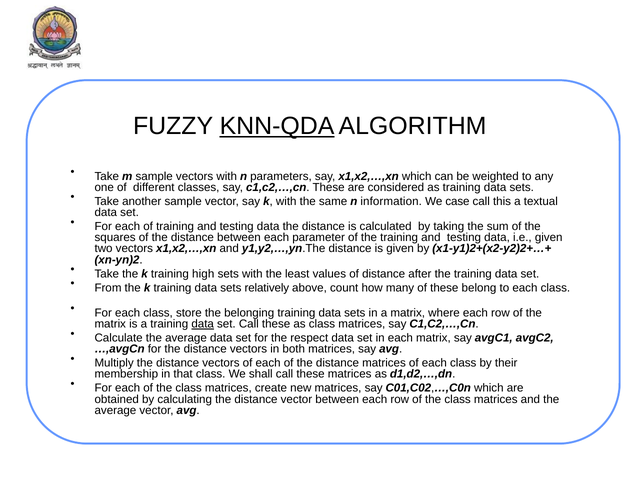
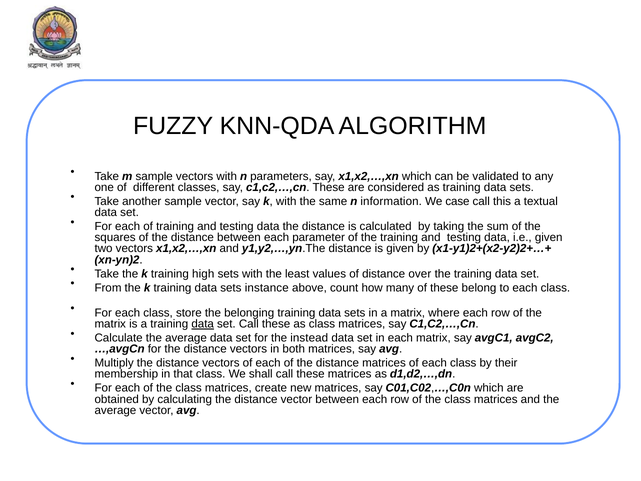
KNN-QDA underline: present -> none (277, 126)
weighted: weighted -> validated (496, 176)
after: after -> over (420, 274)
relatively: relatively -> instance (267, 288)
respect: respect -> instead (309, 338)
